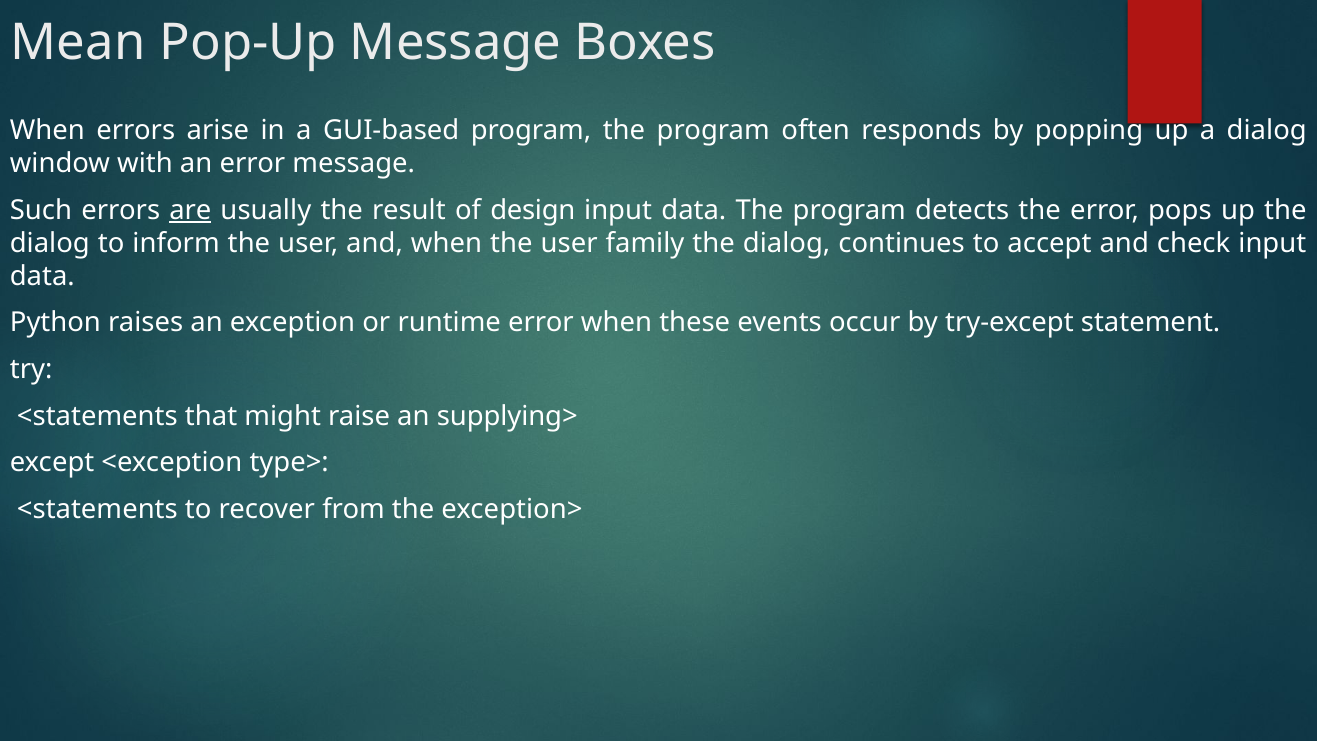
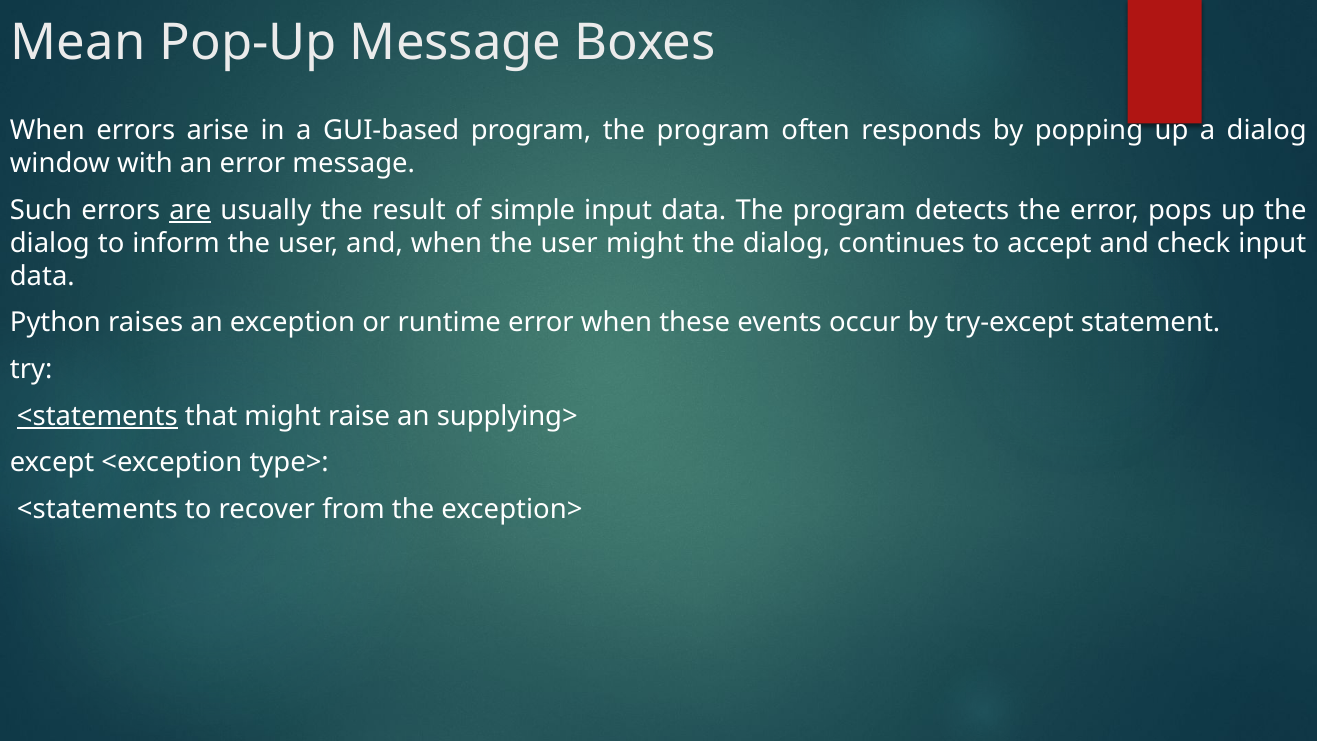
design: design -> simple (533, 210)
user family: family -> might (645, 243)
<statements underline: none -> present (97, 416)
